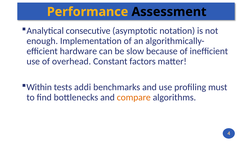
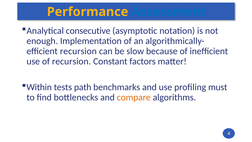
Assessment colour: black -> blue (169, 12)
hardware: hardware -> recursion (78, 51)
of overhead: overhead -> recursion (72, 61)
addi: addi -> path (83, 87)
